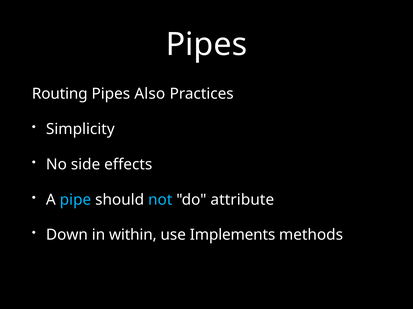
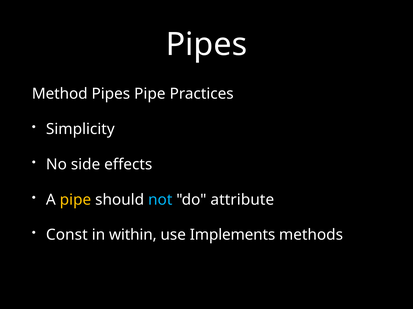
Routing: Routing -> Method (60, 94)
Pipes Also: Also -> Pipe (150, 94)
pipe colour: light blue -> yellow (75, 200)
Down: Down -> Const (67, 236)
